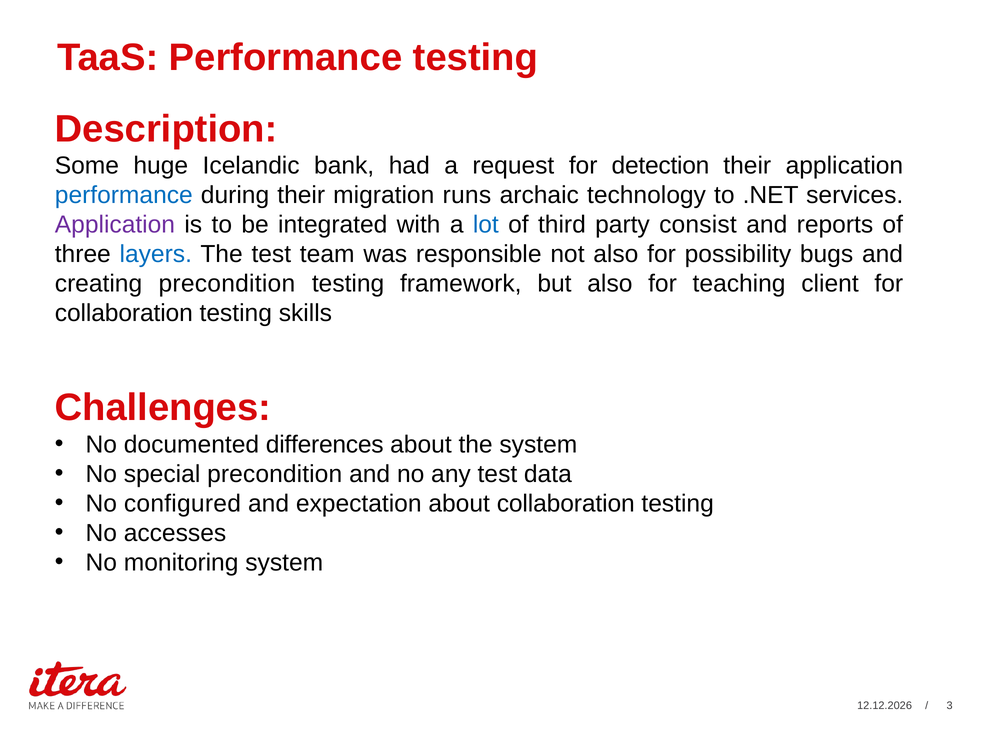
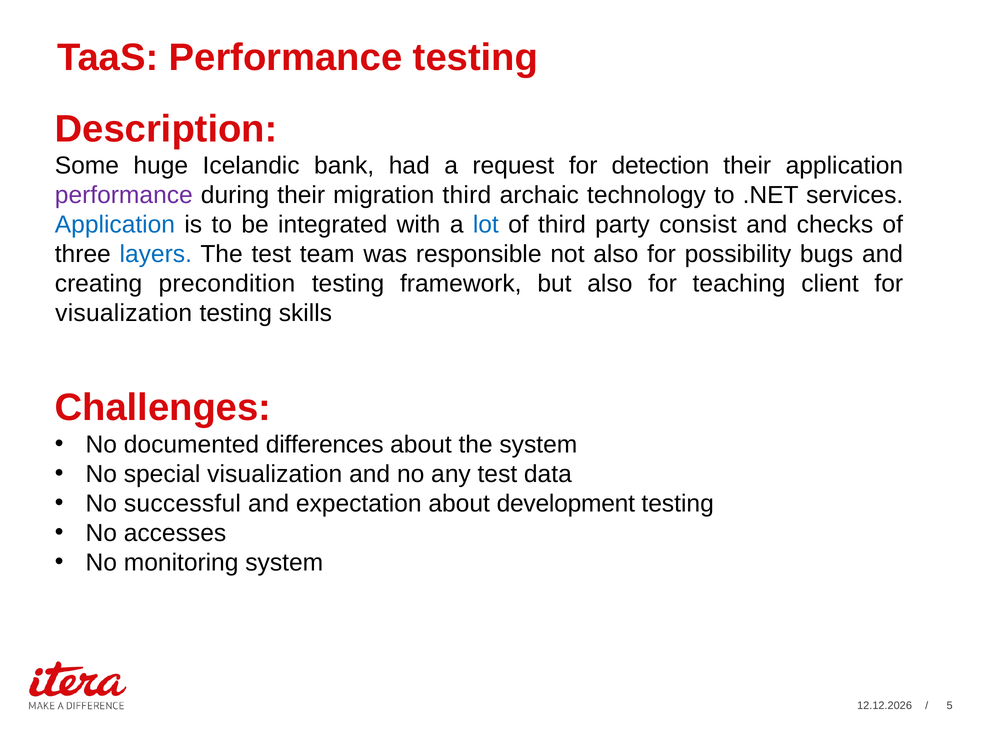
performance colour: blue -> purple (124, 195)
migration runs: runs -> third (467, 195)
Application colour: purple -> blue (115, 225)
reports: reports -> checks (835, 225)
collaboration: collaboration -> visualization (124, 313)
special precondition: precondition -> visualization (275, 474)
configured: configured -> successful (182, 504)
about collaboration: collaboration -> development (566, 504)
3: 3 -> 5 (950, 706)
